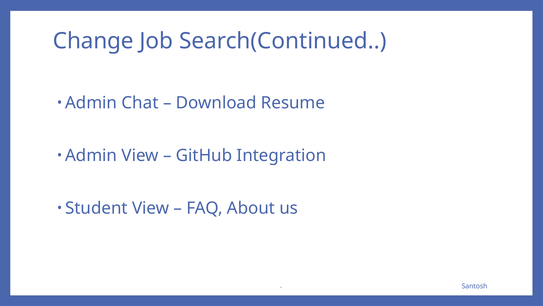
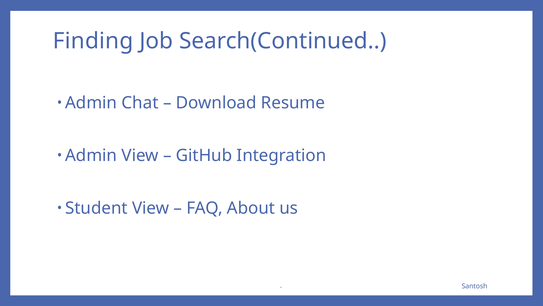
Change: Change -> Finding (93, 41)
